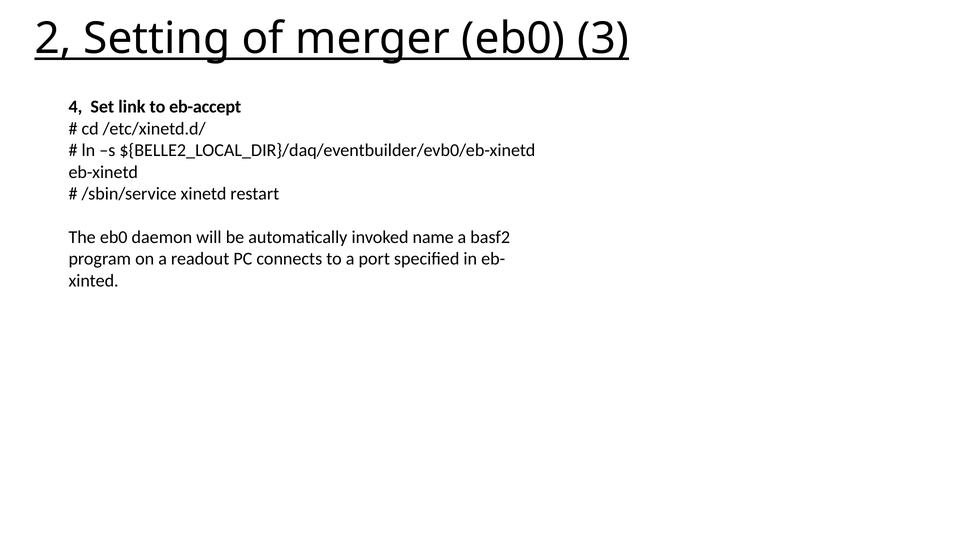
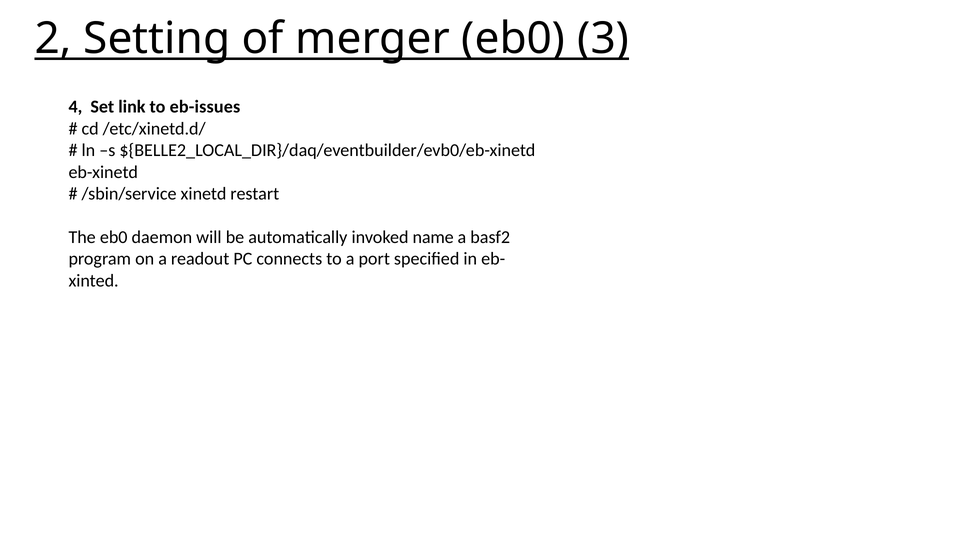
eb-accept: eb-accept -> eb-issues (205, 107)
